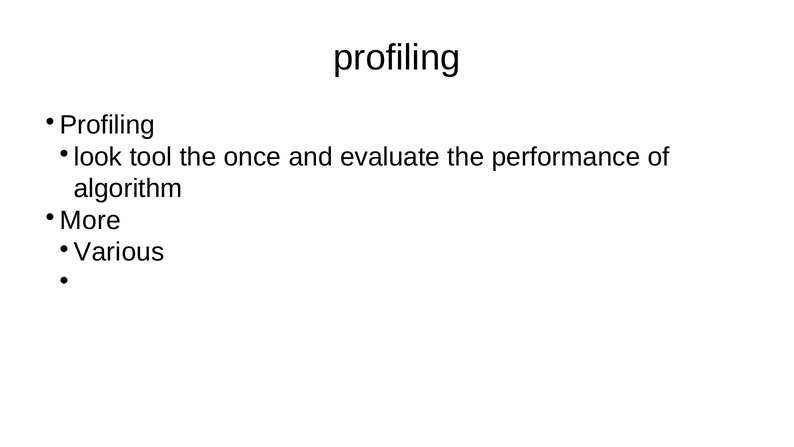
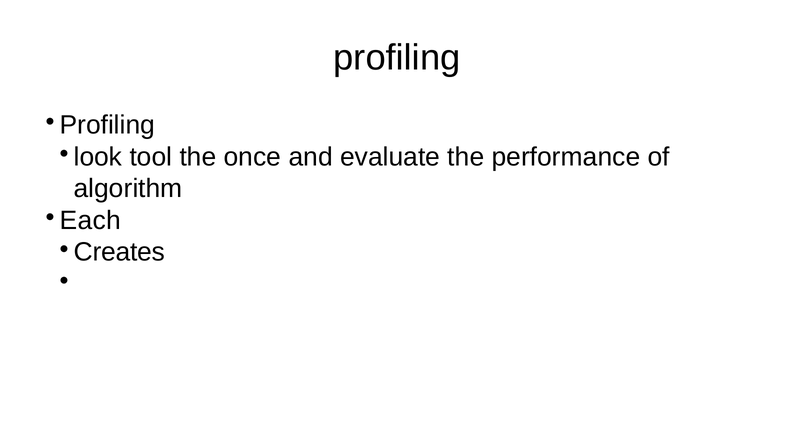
More: More -> Each (90, 220)
Various: Various -> Creates (119, 252)
